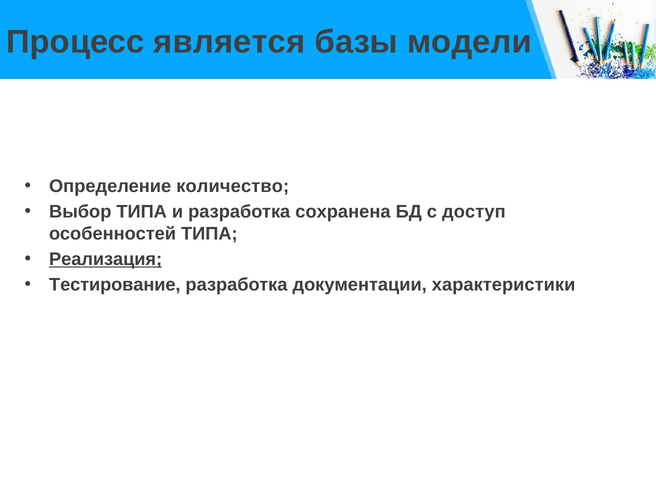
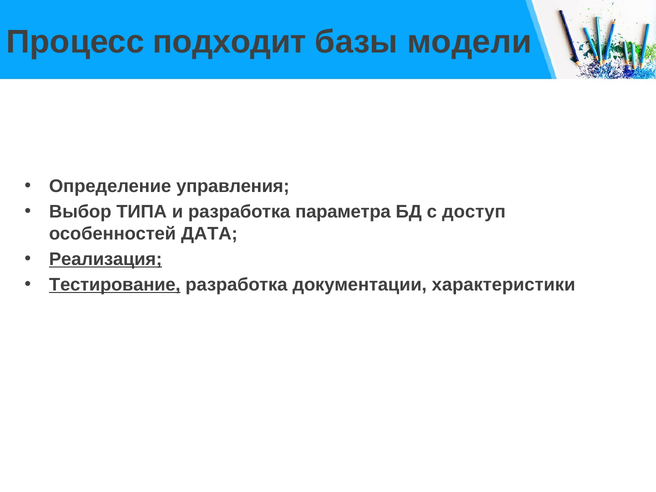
является: является -> подходит (230, 42)
количество: количество -> управления (233, 186)
сохранена: сохранена -> параметра (343, 212)
особенностей ТИПА: ТИПА -> ДАТА (209, 234)
Тестирование underline: none -> present (115, 285)
